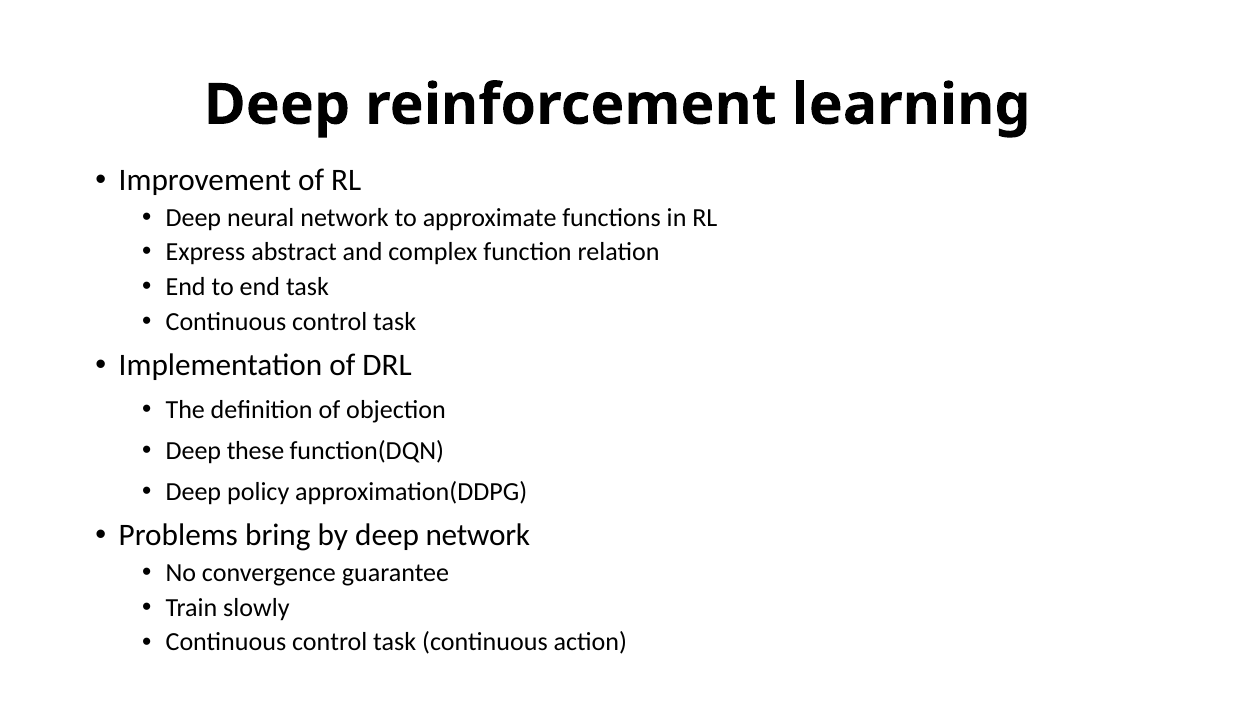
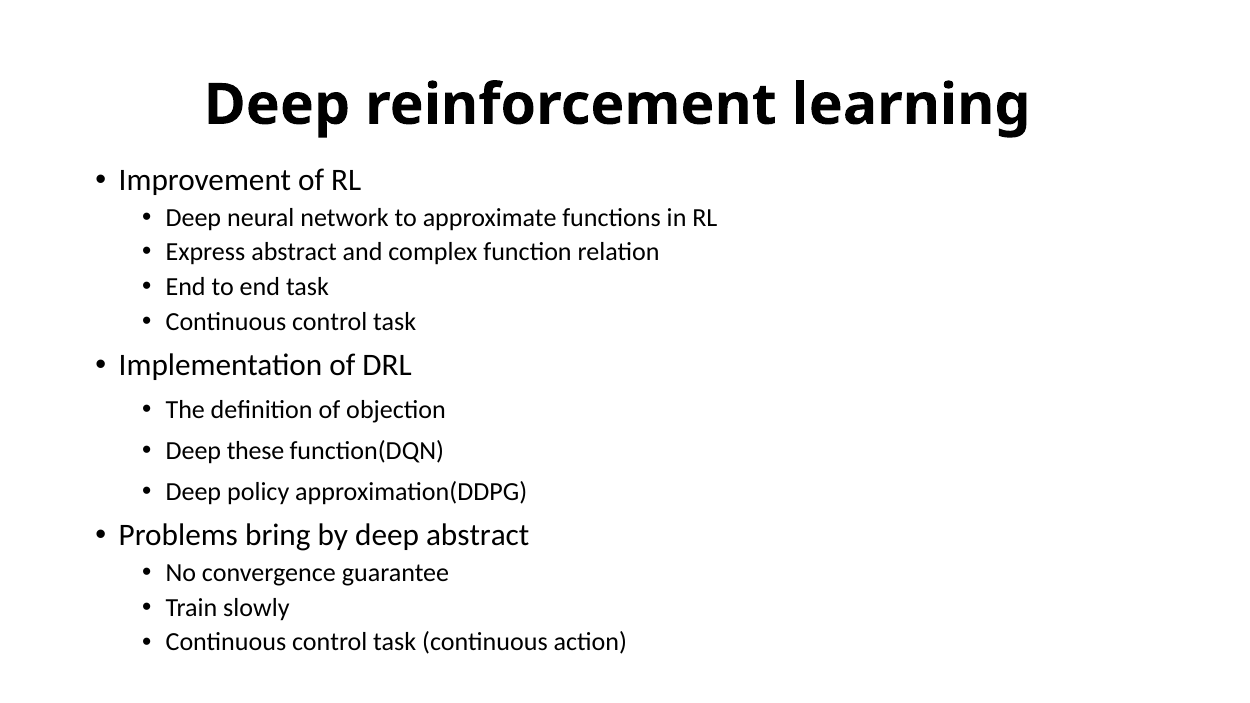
deep network: network -> abstract (478, 536)
